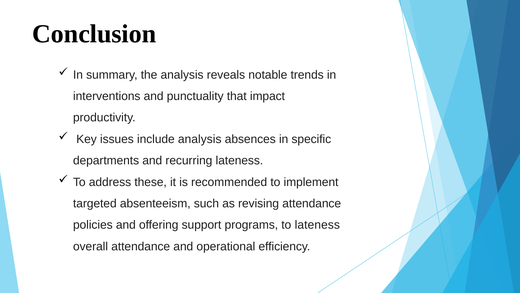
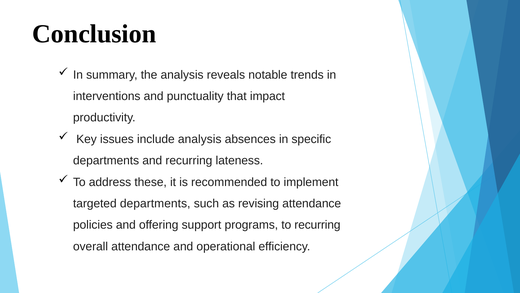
targeted absenteeism: absenteeism -> departments (155, 203)
to lateness: lateness -> recurring (317, 225)
